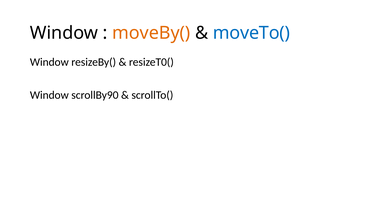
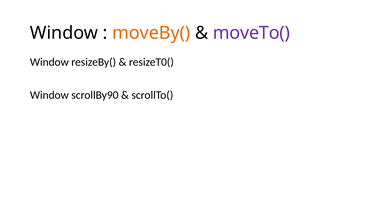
moveTo( colour: blue -> purple (251, 33)
